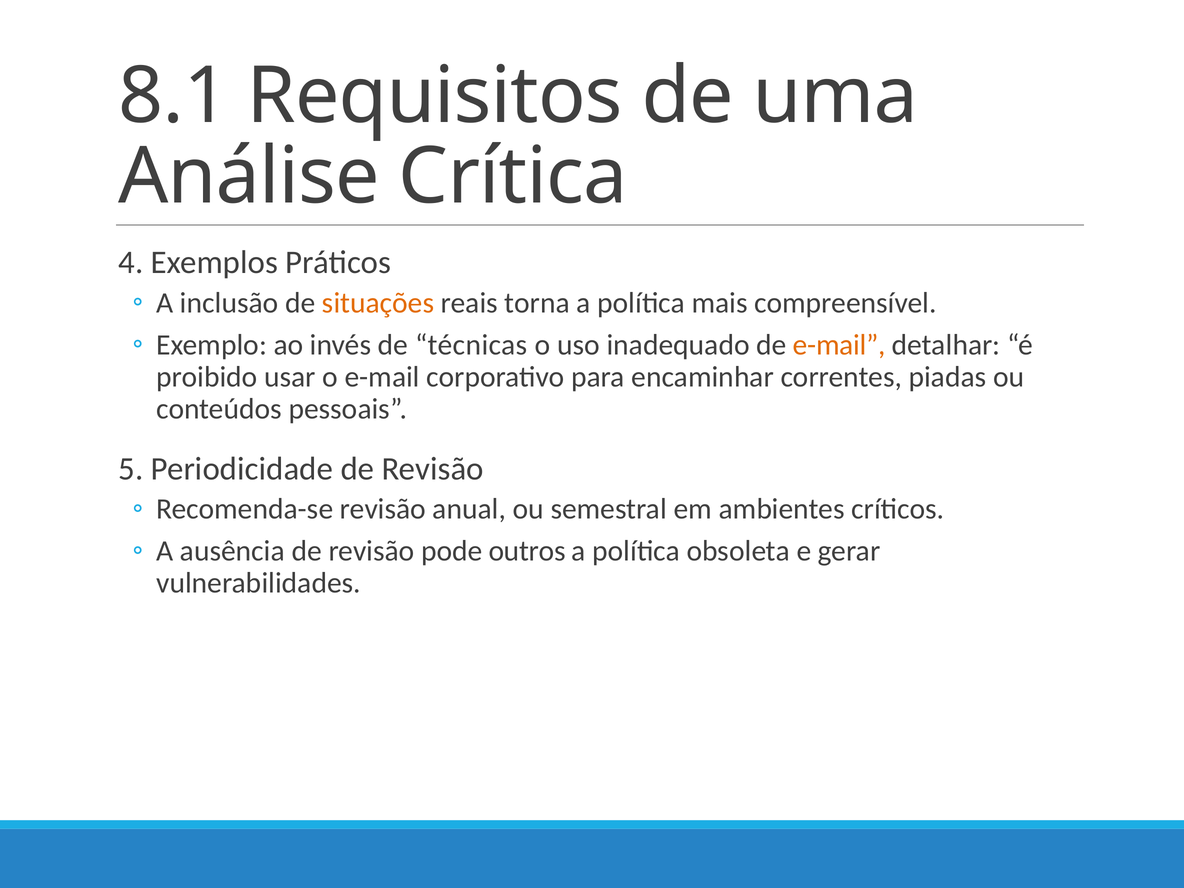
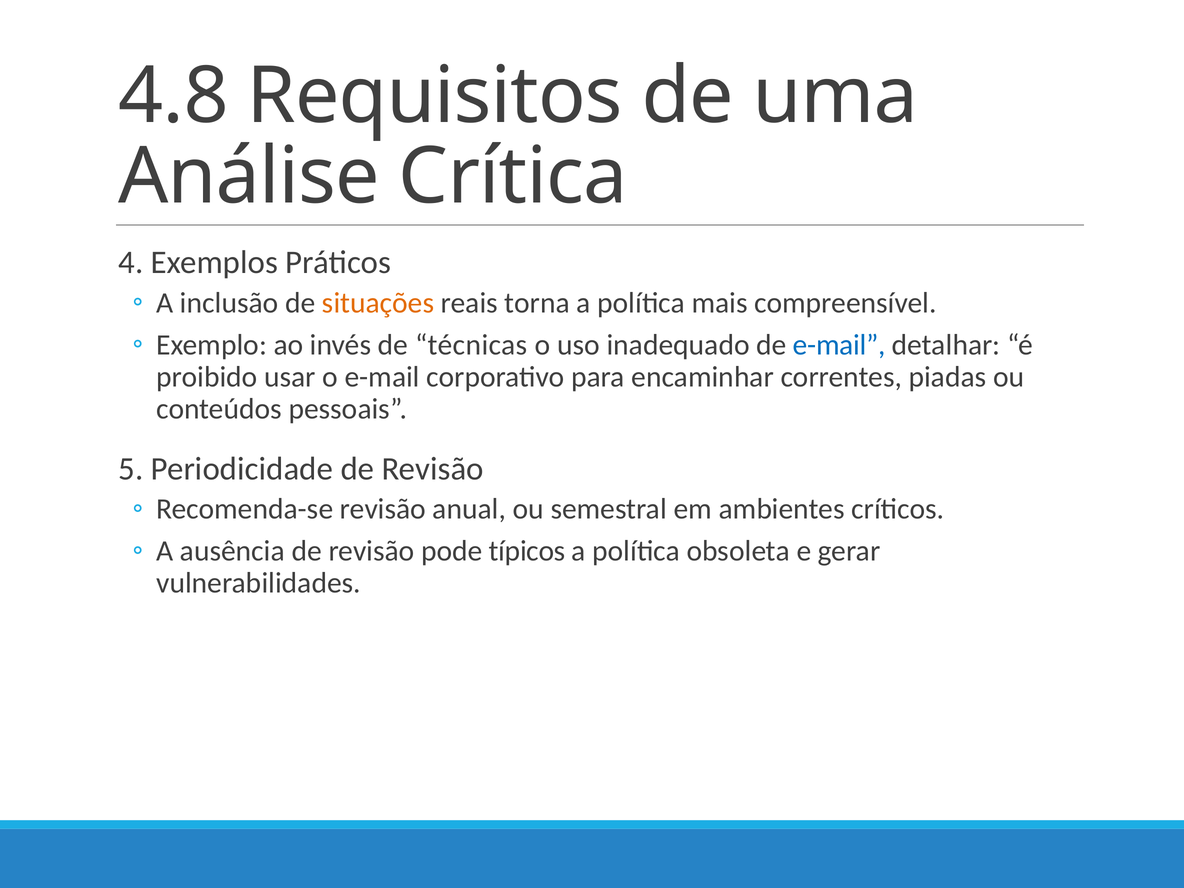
8.1: 8.1 -> 4.8 (174, 96)
e-mail colour: orange -> blue (839, 345)
outros: outros -> típicos (527, 551)
